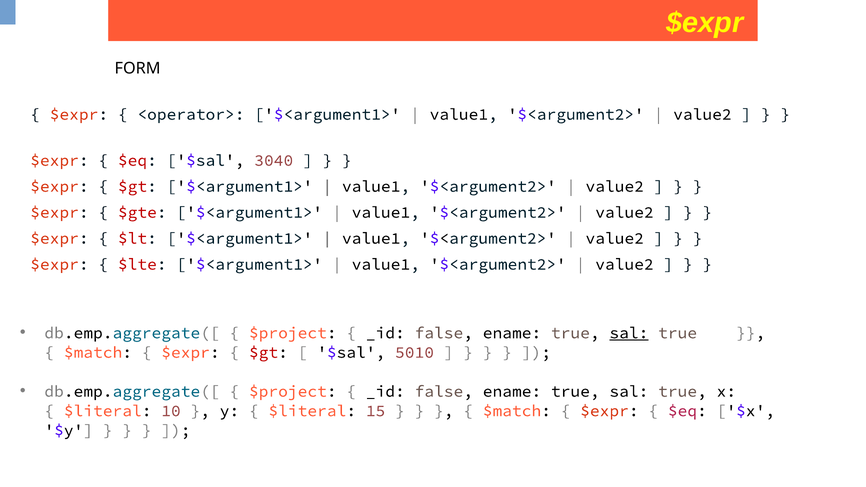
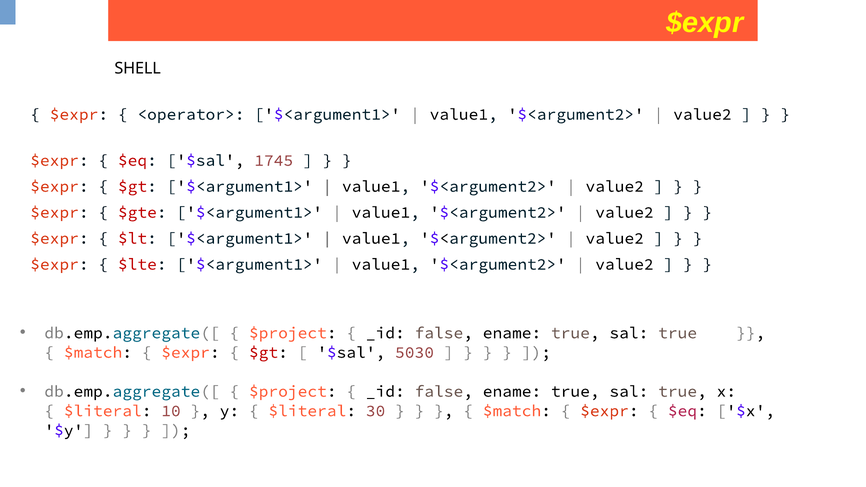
FORM: FORM -> SHELL (138, 68)
3040: 3040 -> 1745 (274, 160)
sal underline: present -> none (629, 333)
5010: 5010 -> 5030 (415, 352)
15: 15 -> 30 (376, 411)
